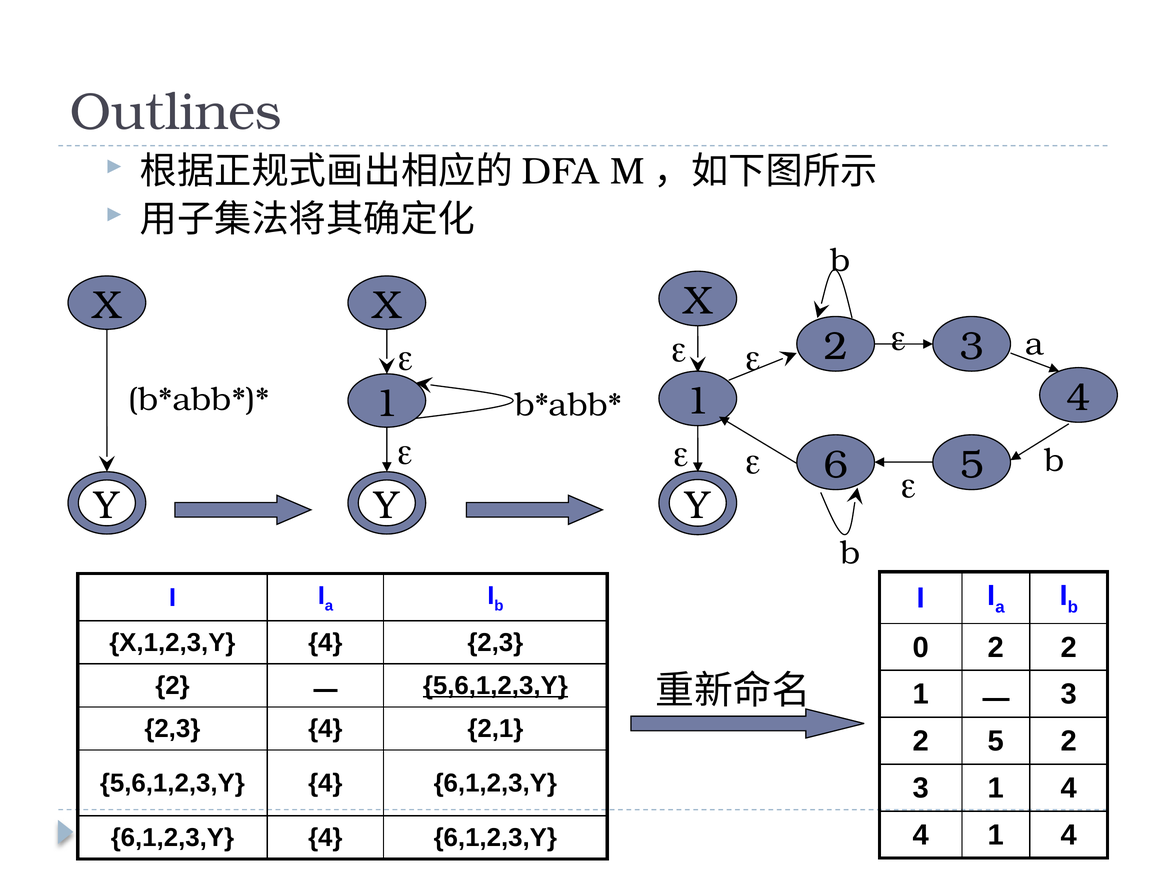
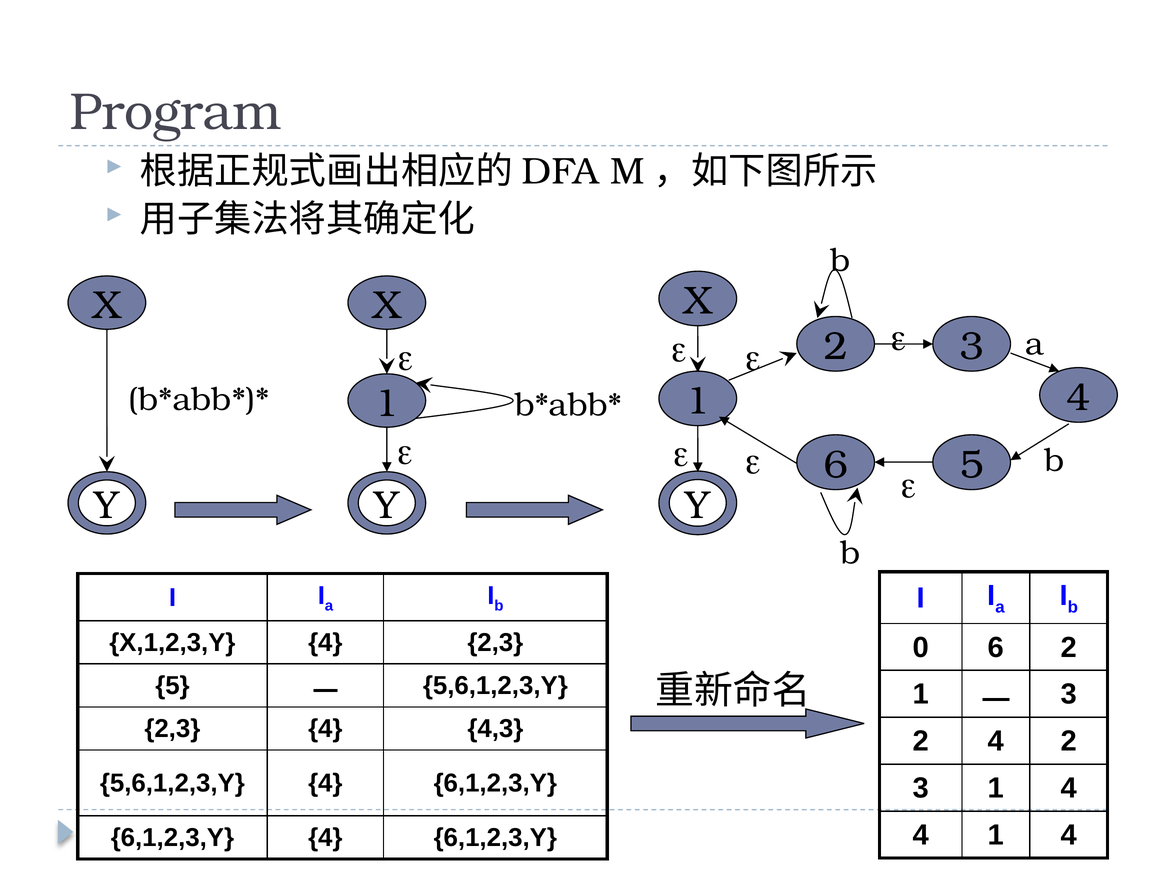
Outlines: Outlines -> Program (176, 112)
0 2: 2 -> 6 (996, 648)
2: 2 -> 5 (172, 686)
5,6,1,2,3,Y underline: present -> none (495, 686)
2,1: 2,1 -> 4,3 (495, 729)
2 5: 5 -> 4 (996, 742)
